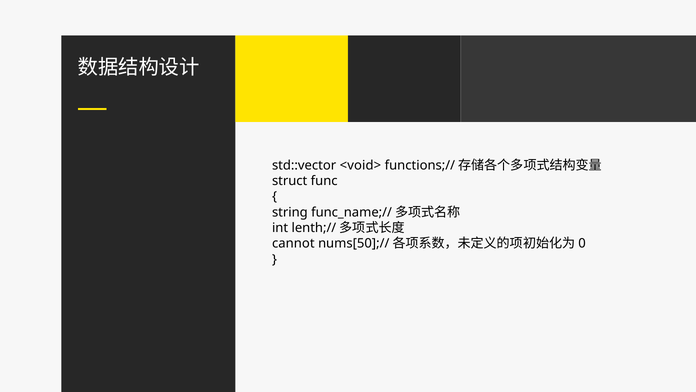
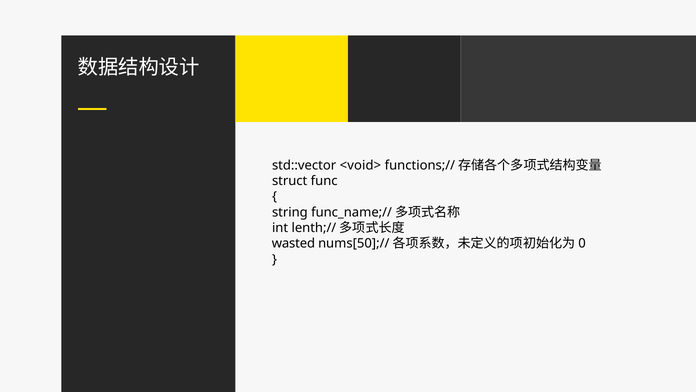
cannot: cannot -> wasted (293, 243)
